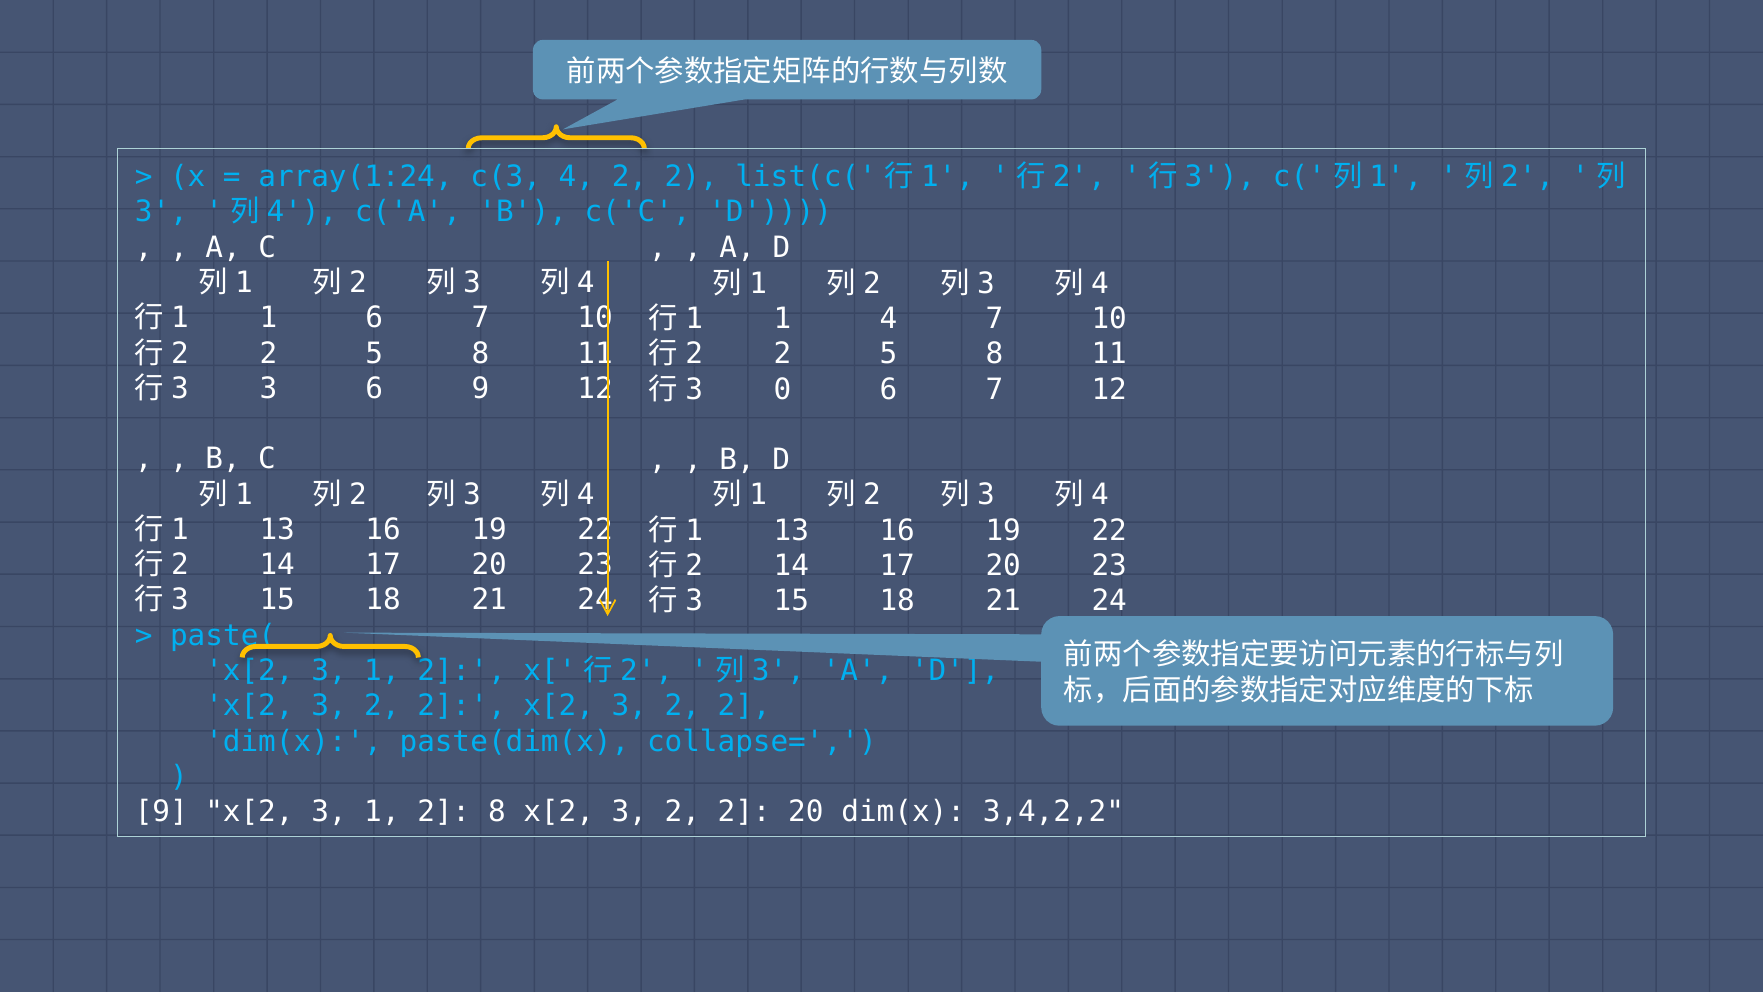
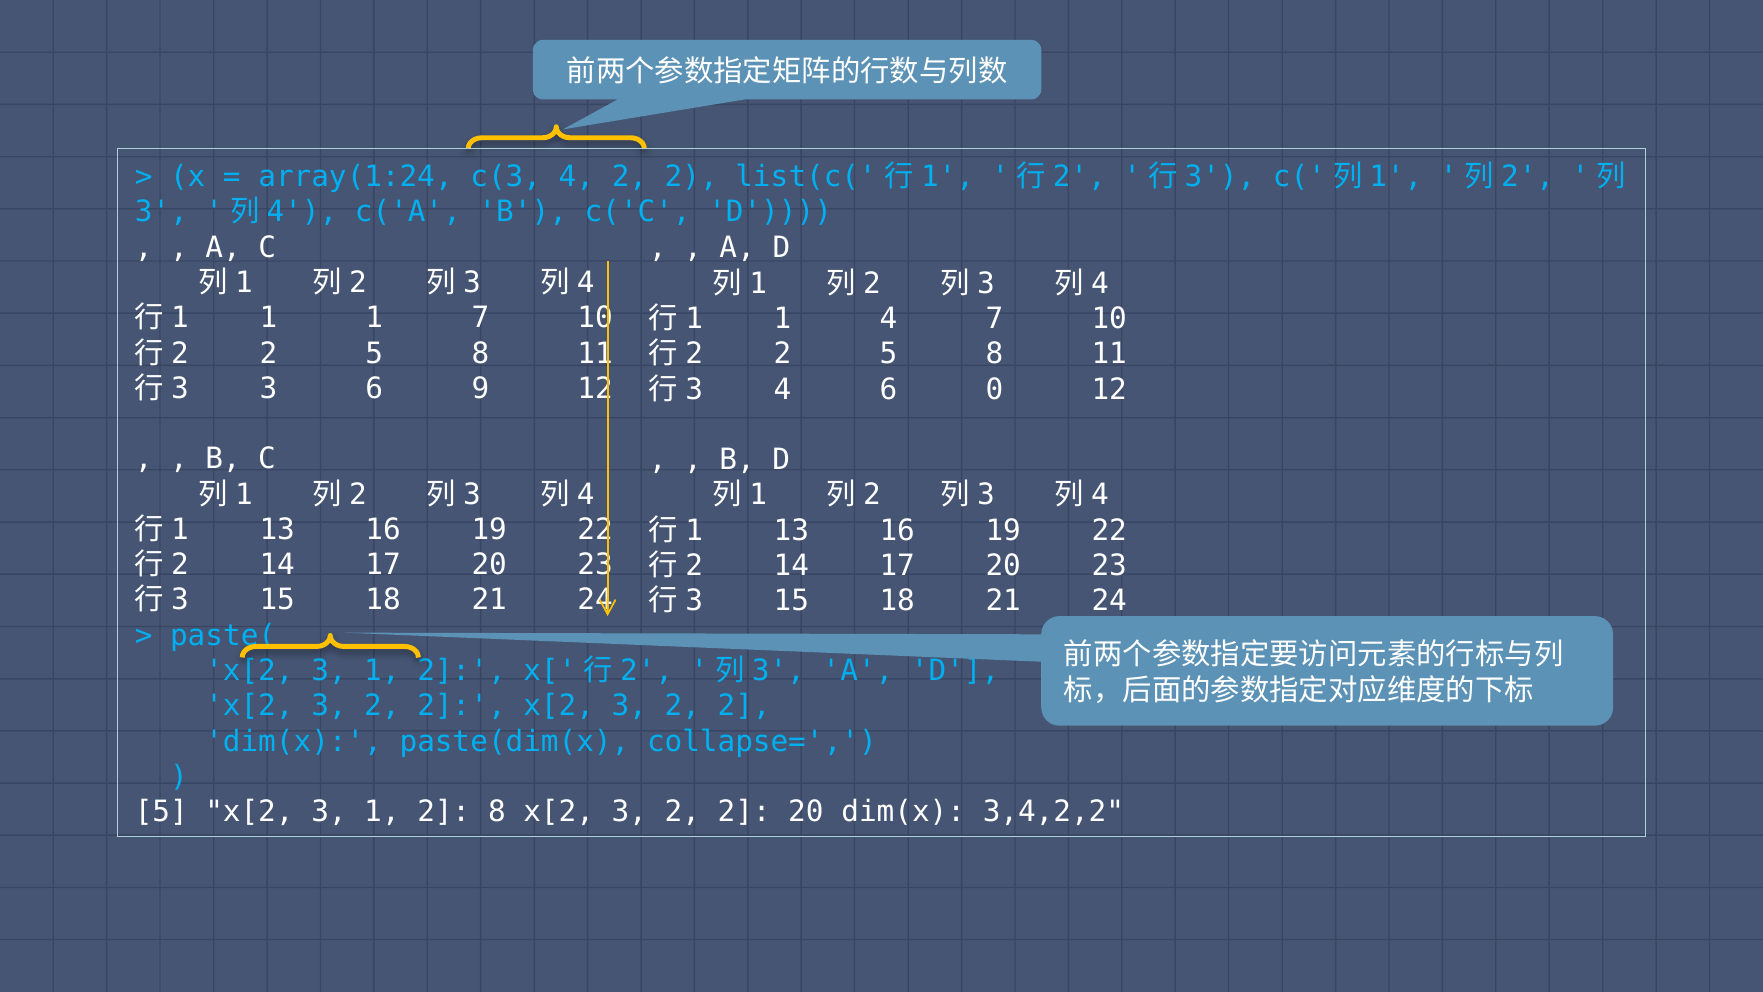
1 6: 6 -> 1 (374, 318)
0: 0 -> 4 (783, 389)
7: 7 -> 0 (994, 389)
9: 9 -> 5 (161, 812)
